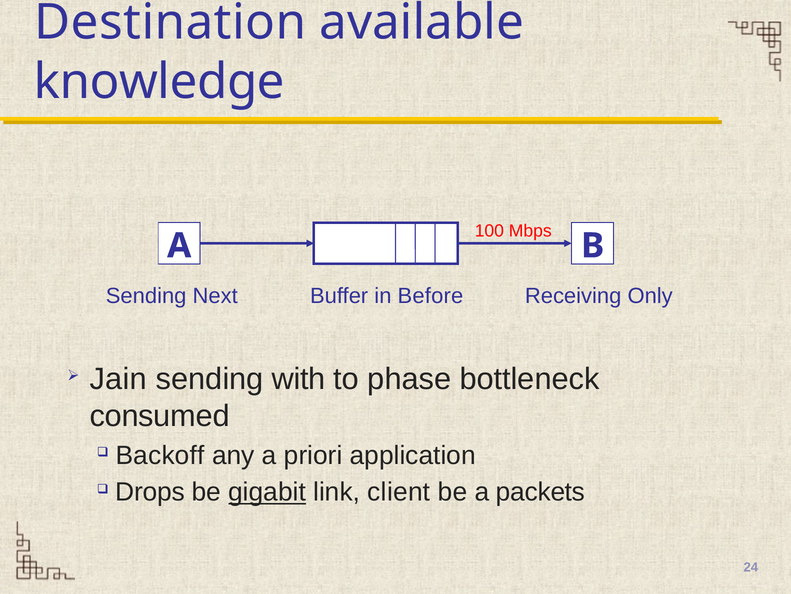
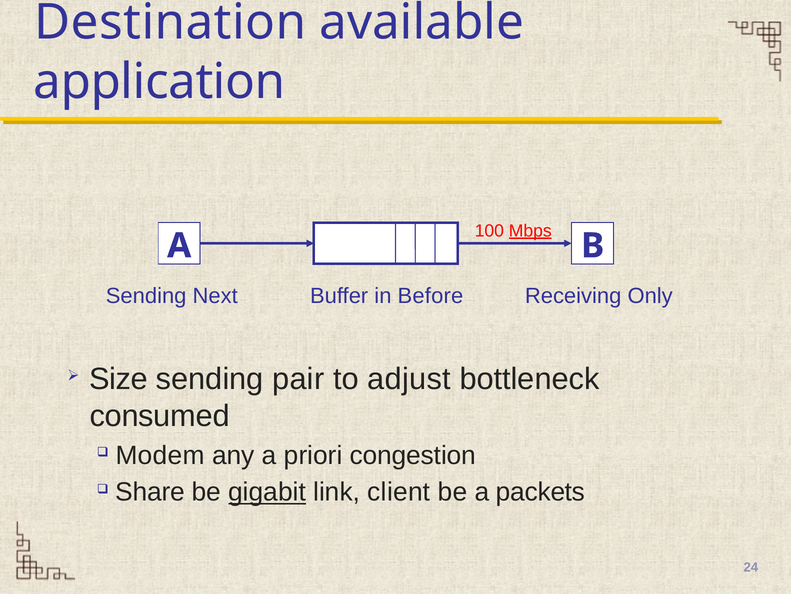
knowledge: knowledge -> application (159, 82)
Mbps underline: none -> present (530, 230)
Jain: Jain -> Size (119, 379)
with: with -> pair (298, 379)
phase: phase -> adjust (409, 379)
Backoff: Backoff -> Modem (160, 455)
application: application -> congestion (413, 455)
Drops: Drops -> Share (150, 492)
